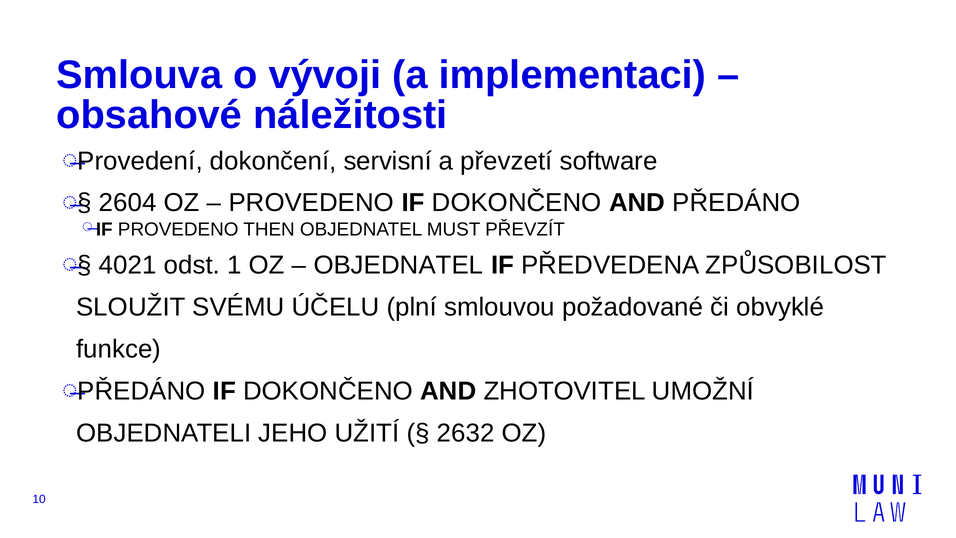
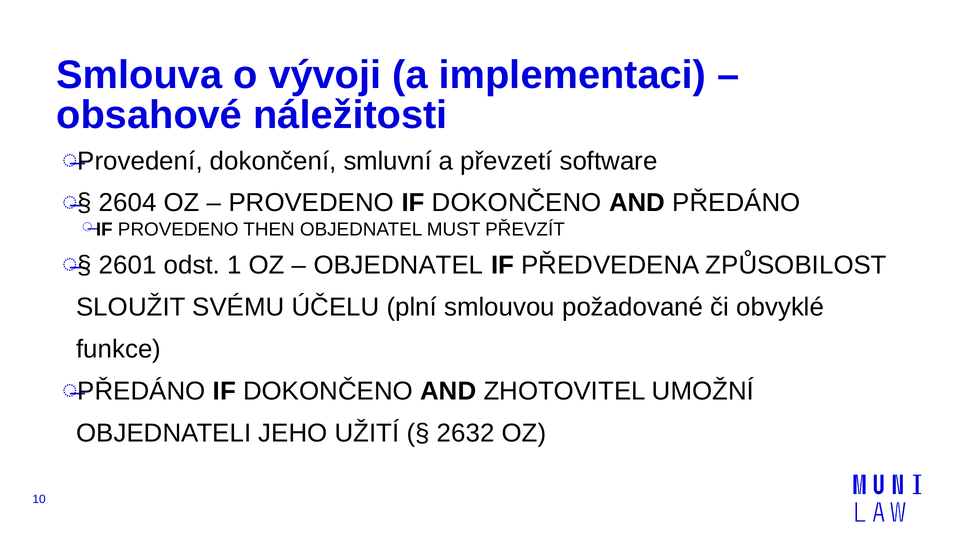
servisní: servisní -> smluvní (388, 161)
4021: 4021 -> 2601 (128, 265)
